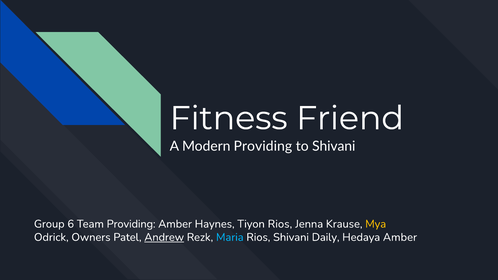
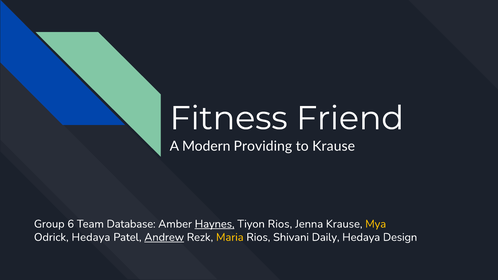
to Shivani: Shivani -> Krause (334, 146)
Team Providing: Providing -> Database (131, 224)
Haynes underline: none -> present (215, 224)
Odrick Owners: Owners -> Hedaya (91, 237)
Maria colour: light blue -> yellow (230, 237)
Hedaya Amber: Amber -> Design (400, 237)
